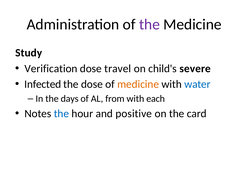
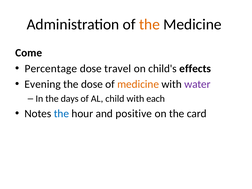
the colour: purple -> orange (149, 24)
Study: Study -> Come (29, 53)
Verification: Verification -> Percentage (51, 69)
severe: severe -> effects (195, 69)
Infected: Infected -> Evening (43, 84)
water colour: blue -> purple (197, 84)
from: from -> child (115, 99)
